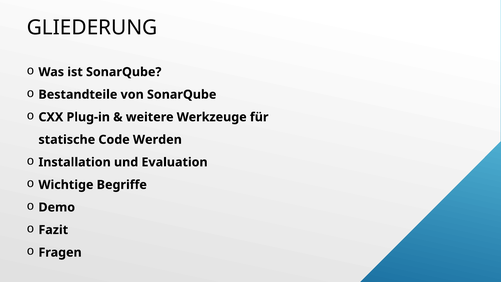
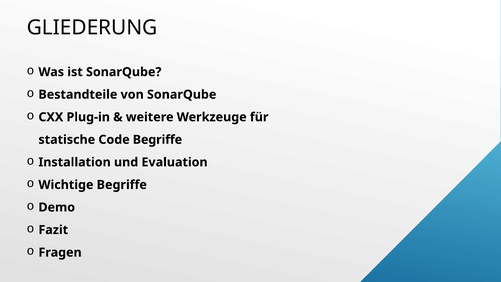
Code Werden: Werden -> Begriffe (157, 140)
